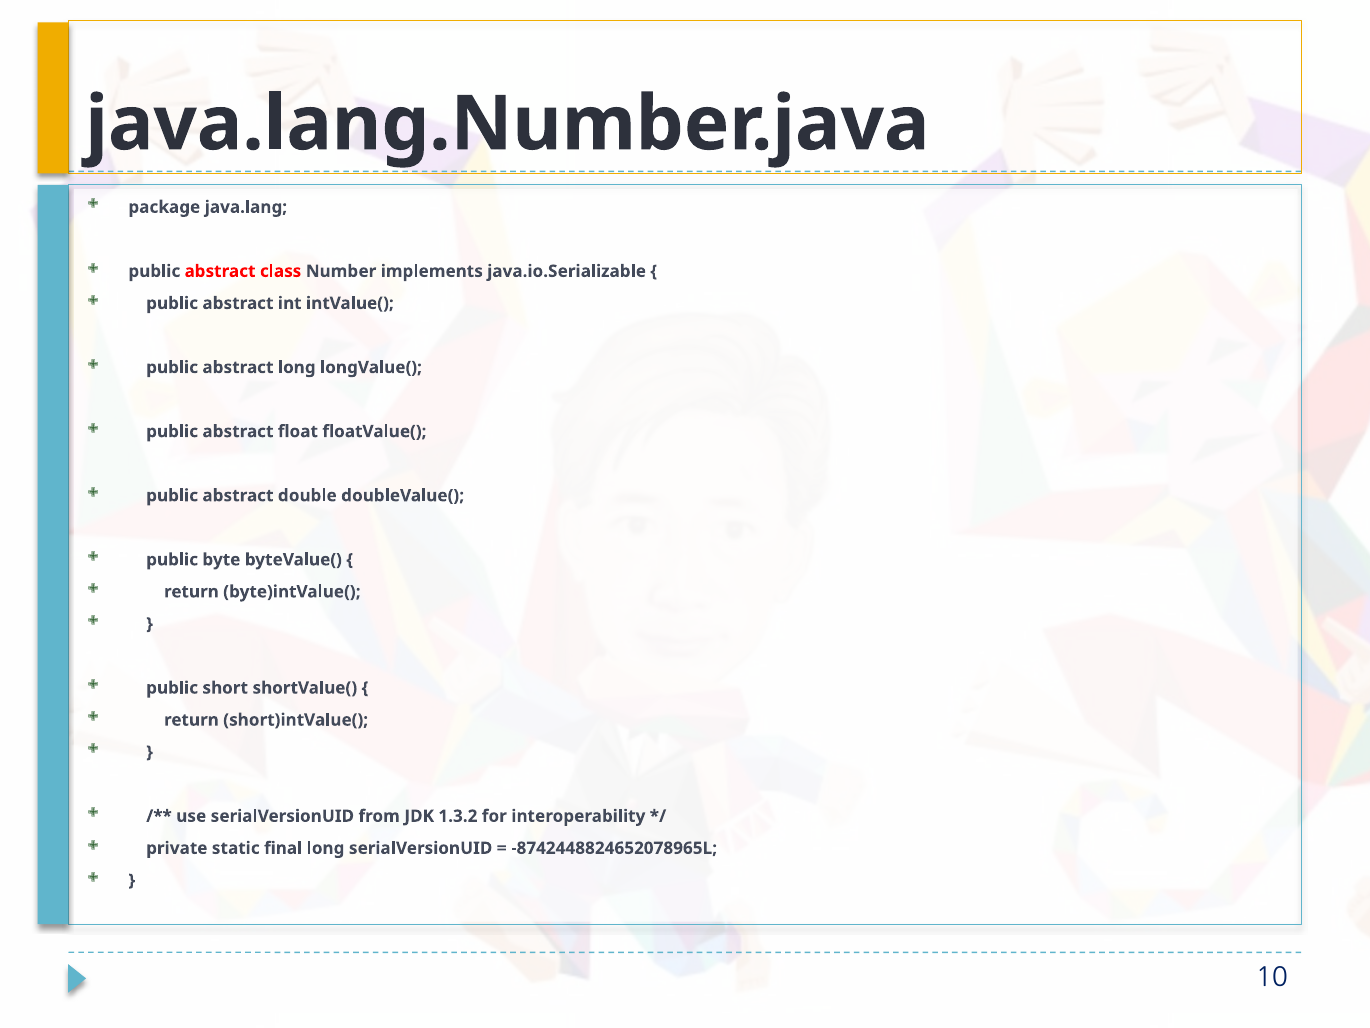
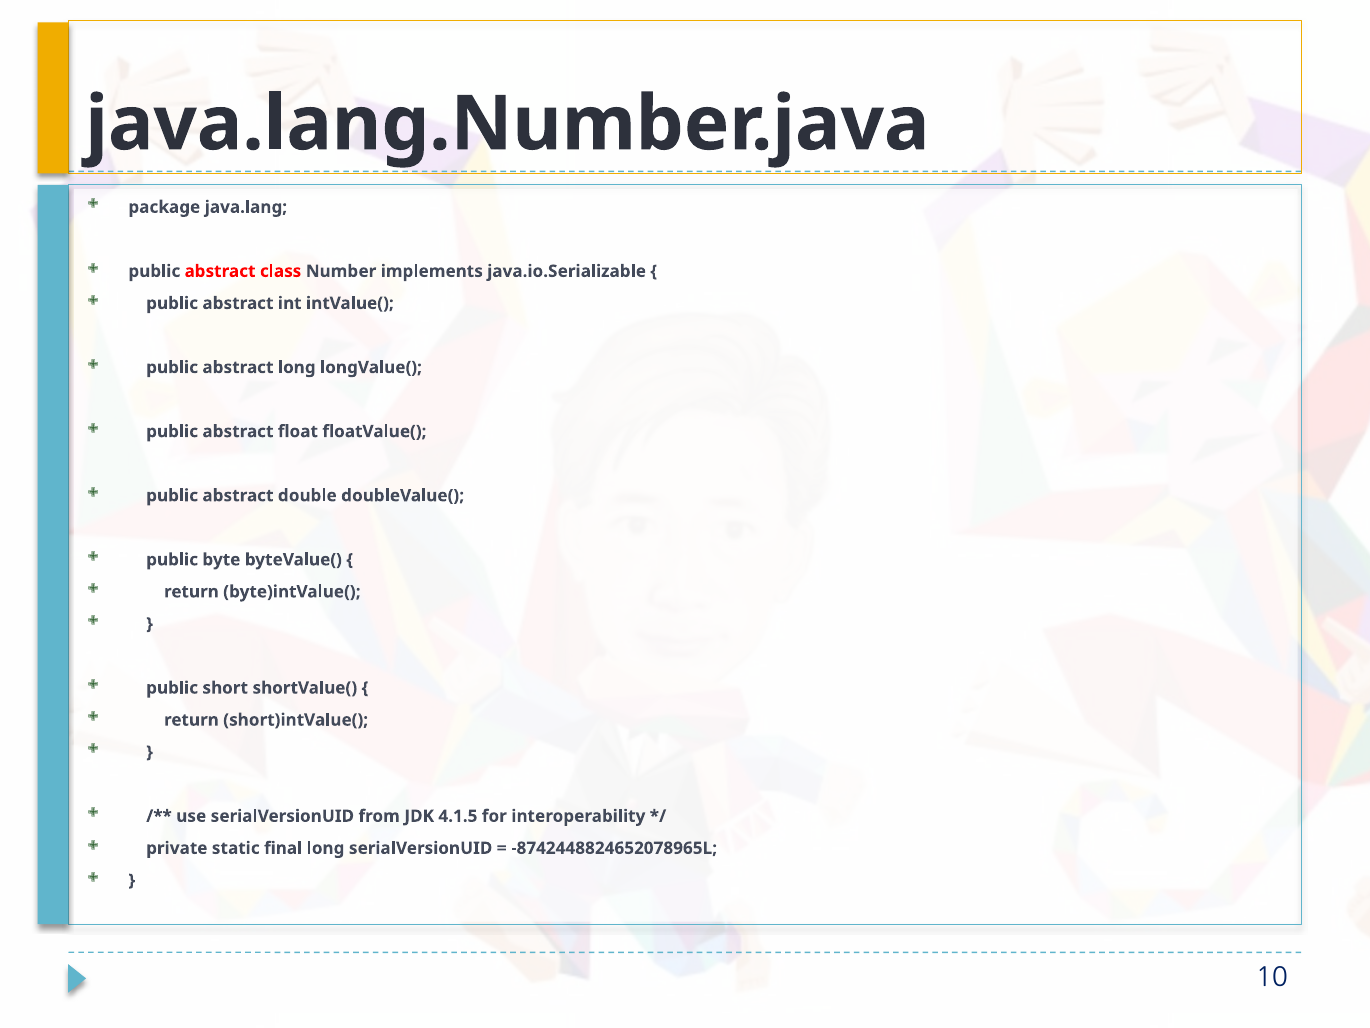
1.3.2: 1.3.2 -> 4.1.5 (458, 816)
